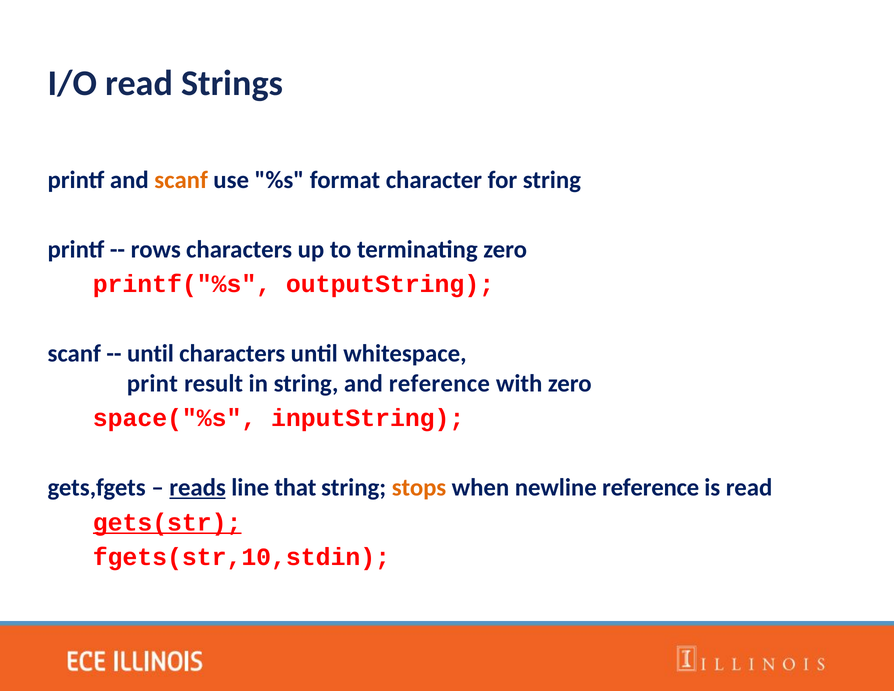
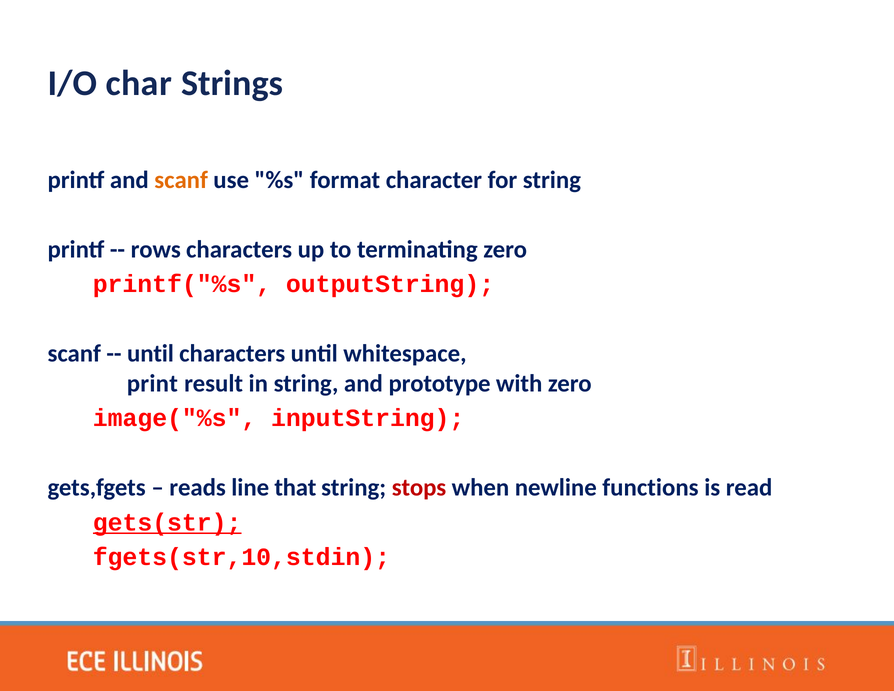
I/O read: read -> char (139, 83)
and reference: reference -> prototype (440, 383)
space("%s: space("%s -> image("%s (175, 418)
reads underline: present -> none (198, 488)
stops colour: orange -> red (419, 488)
newline reference: reference -> functions (650, 488)
